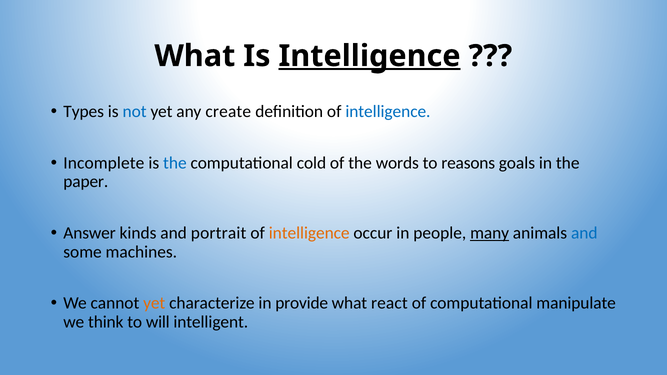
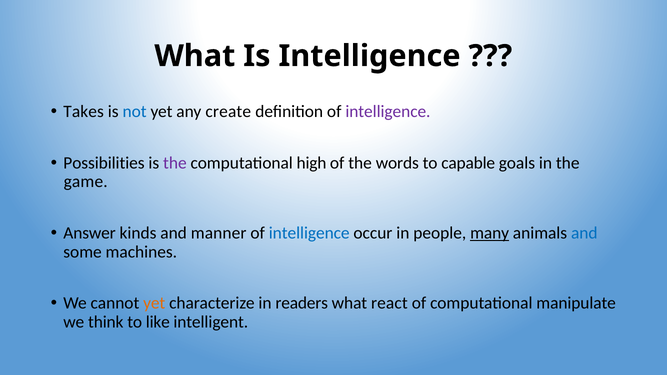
Intelligence underline: present -> none (369, 56)
Types: Types -> Takes (84, 112)
intelligence colour: blue -> purple (388, 112)
Incomplete: Incomplete -> Possibilities (104, 163)
the colour: blue -> purple (175, 163)
cold: cold -> high (312, 163)
reasons: reasons -> capable (468, 163)
paper: paper -> game (86, 182)
portrait: portrait -> manner (219, 233)
intelligence colour: orange -> blue (309, 233)
provide: provide -> readers (302, 303)
will: will -> like (158, 322)
